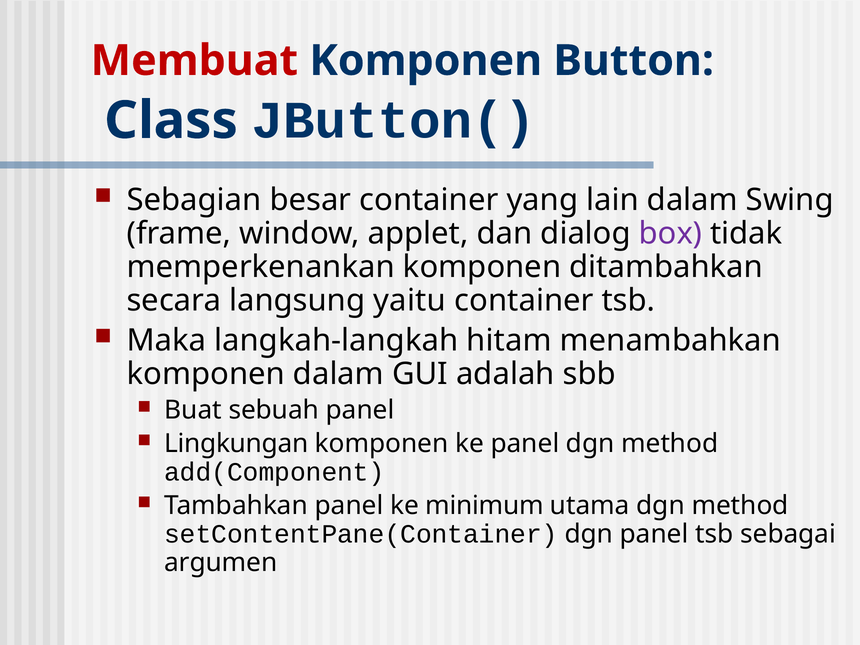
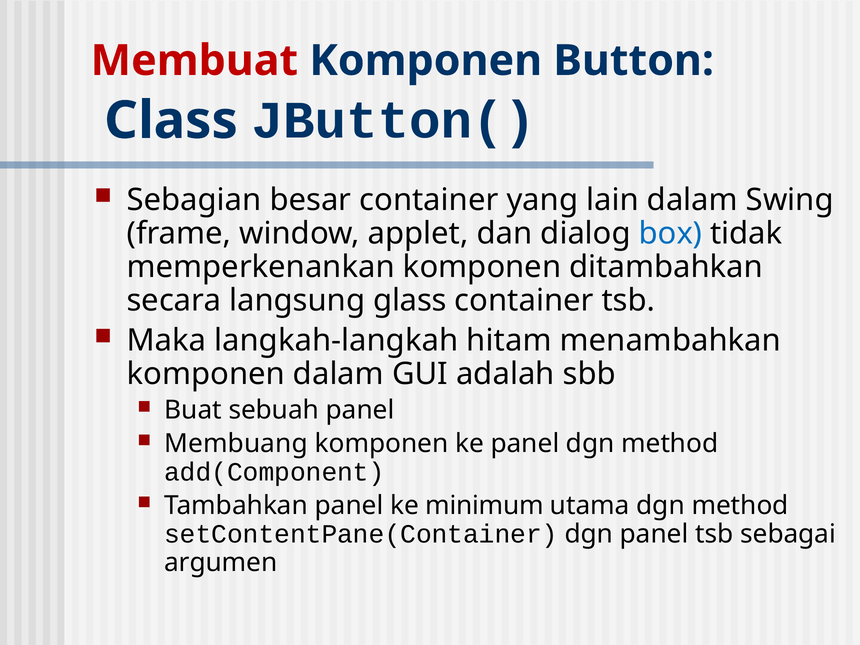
box colour: purple -> blue (671, 234)
yaitu: yaitu -> glass (410, 301)
Lingkungan: Lingkungan -> Membuang (236, 444)
